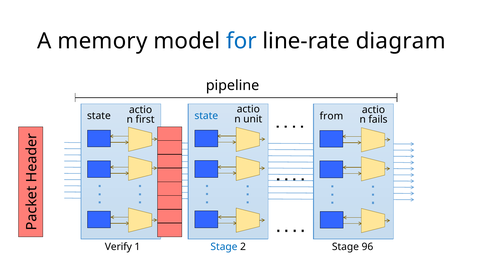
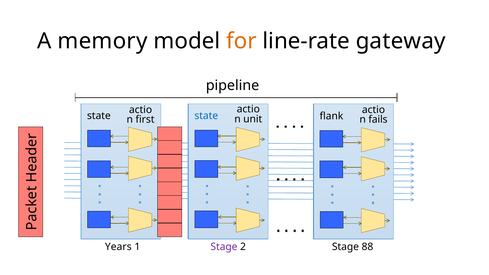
for colour: blue -> orange (241, 41)
diagram: diagram -> gateway (401, 41)
from: from -> flank (331, 116)
Verify: Verify -> Years (118, 247)
Stage colour: blue -> purple (224, 247)
96: 96 -> 88 (367, 247)
